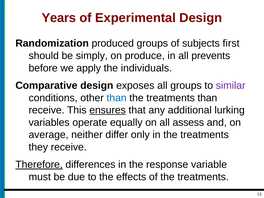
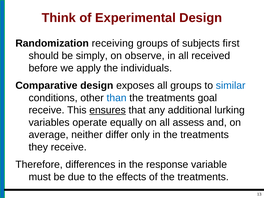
Years: Years -> Think (59, 18)
produced: produced -> receiving (113, 43)
produce: produce -> observe (145, 56)
prevents: prevents -> received (211, 56)
similar colour: purple -> blue (231, 85)
treatments than: than -> goal (207, 98)
Therefore underline: present -> none (39, 165)
